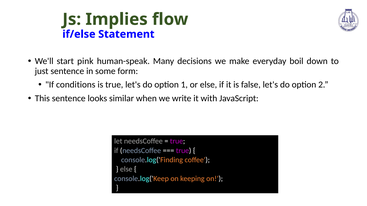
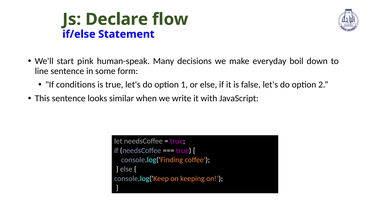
Implies: Implies -> Declare (117, 19)
just: just -> line (42, 71)
